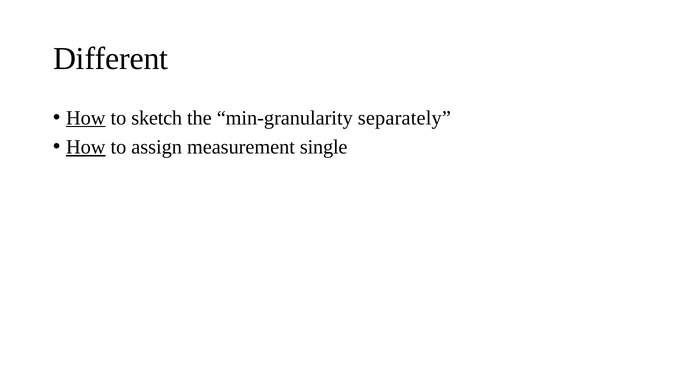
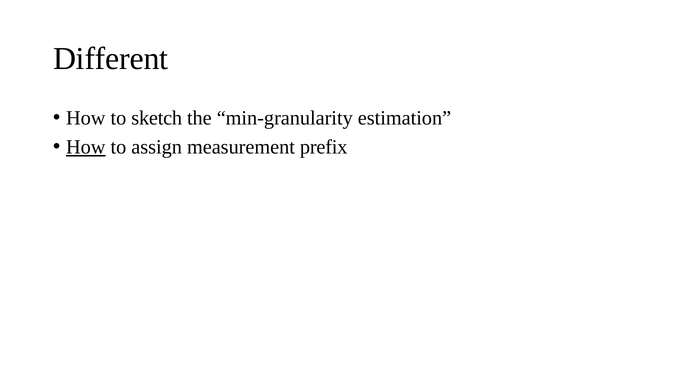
How underline: present -> none (86, 118)
separately: separately -> estimation (404, 118)
single: single -> prefix (324, 147)
